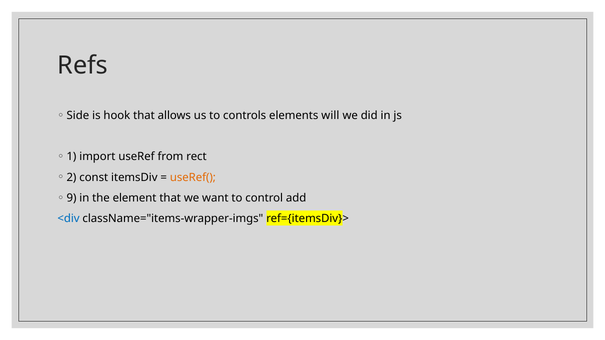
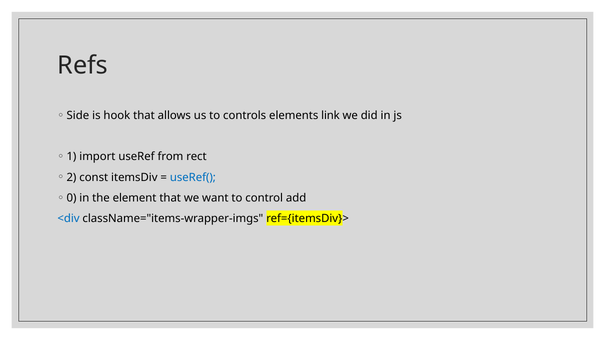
will: will -> link (330, 116)
useRef( colour: orange -> blue (193, 178)
9: 9 -> 0 (71, 198)
